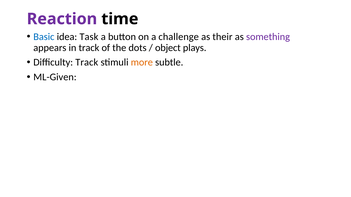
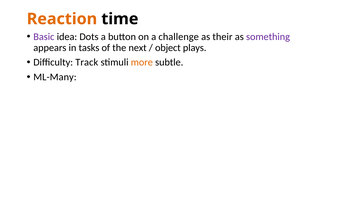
Reaction colour: purple -> orange (62, 19)
Basic colour: blue -> purple (44, 37)
Task: Task -> Dots (89, 37)
in track: track -> tasks (89, 48)
dots: dots -> next (138, 48)
ML-Given: ML-Given -> ML-Many (55, 77)
